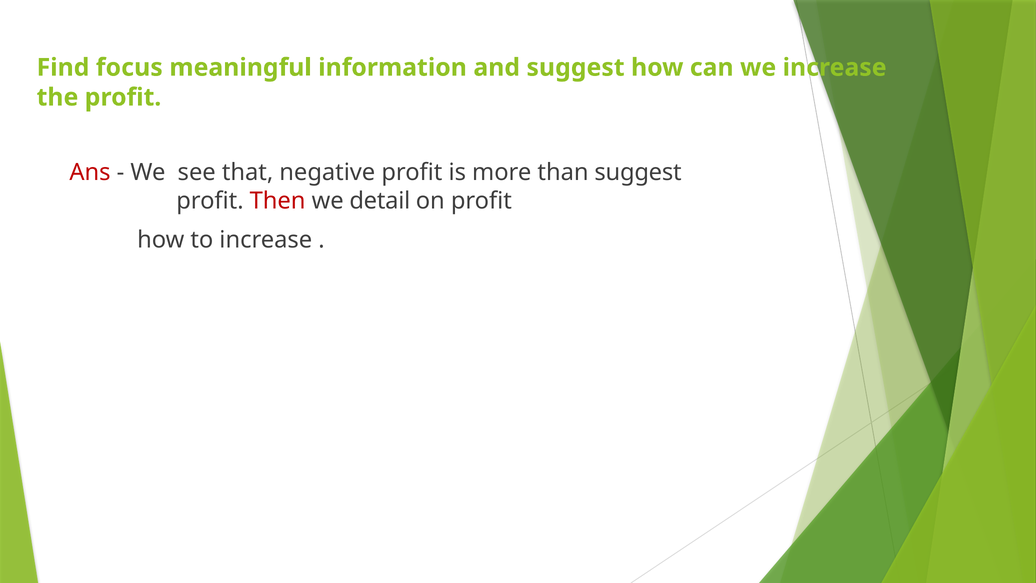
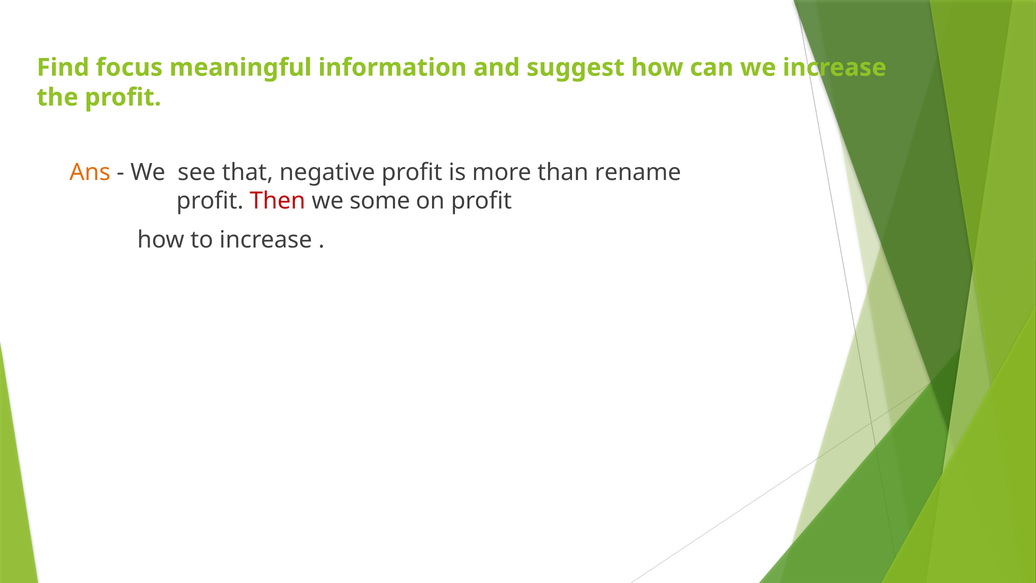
Ans colour: red -> orange (90, 172)
than suggest: suggest -> rename (638, 172)
detail: detail -> some (380, 201)
